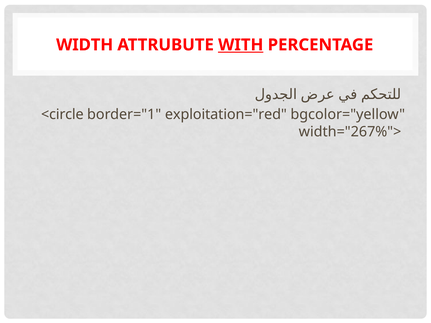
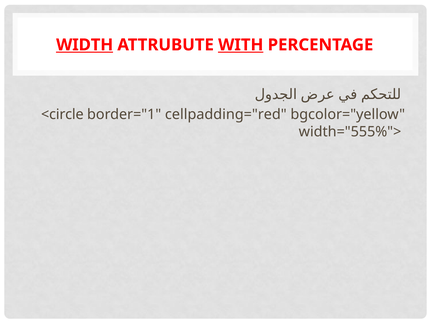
WIDTH underline: none -> present (85, 45)
exploitation="red: exploitation="red -> cellpadding="red (226, 114)
width="267%">: width="267%"> -> width="555%"> (350, 132)
